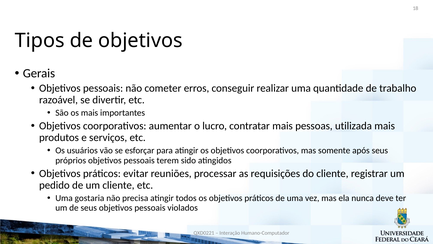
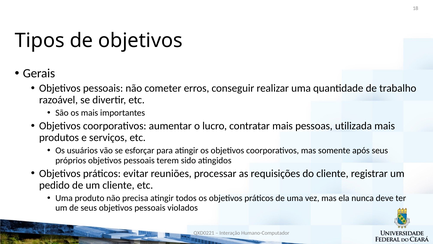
gostaria: gostaria -> produto (90, 198)
